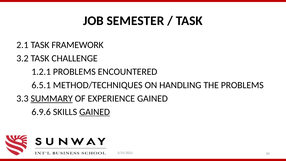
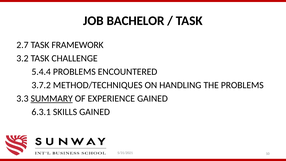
SEMESTER: SEMESTER -> BACHELOR (136, 21)
2.1: 2.1 -> 2.7 (22, 45)
1.2.1: 1.2.1 -> 5.4.4 (41, 72)
6.5.1: 6.5.1 -> 3.7.2 (41, 85)
6.9.6: 6.9.6 -> 6.3.1 (41, 112)
GAINED underline: present -> none (95, 112)
